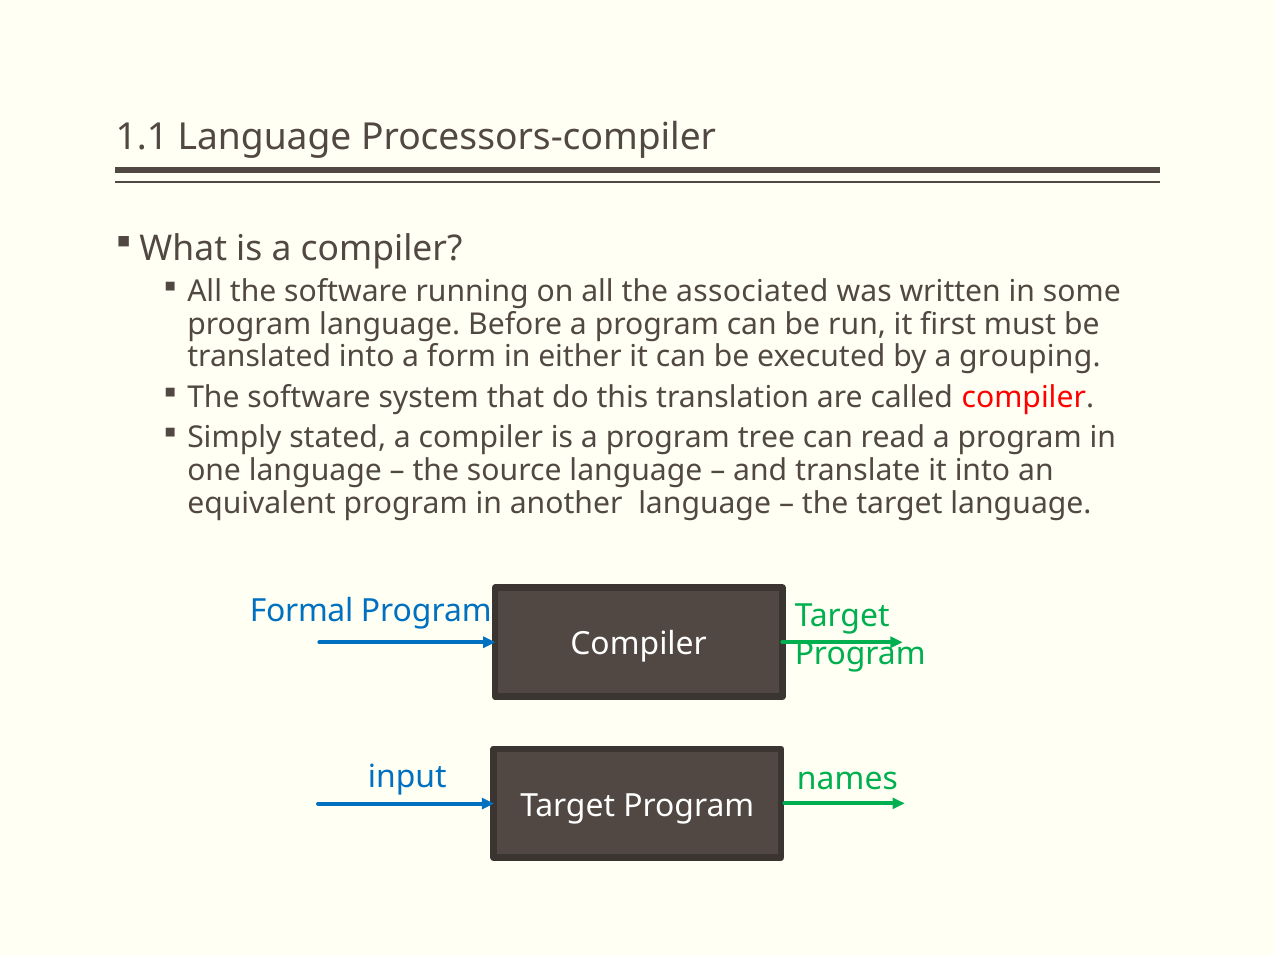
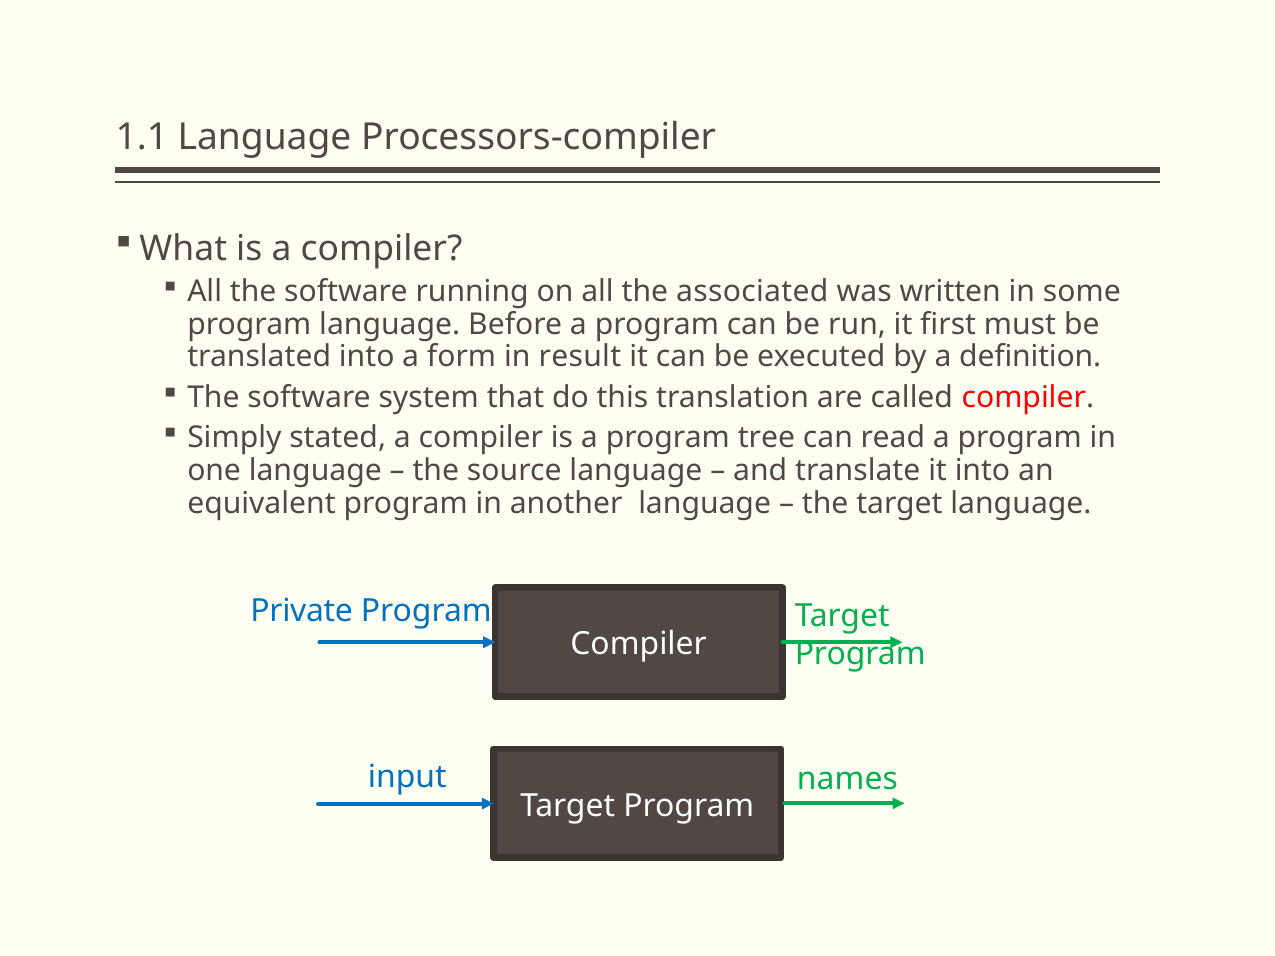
either: either -> result (580, 357)
grouping: grouping -> definition (1030, 357)
Formal: Formal -> Private (302, 611)
